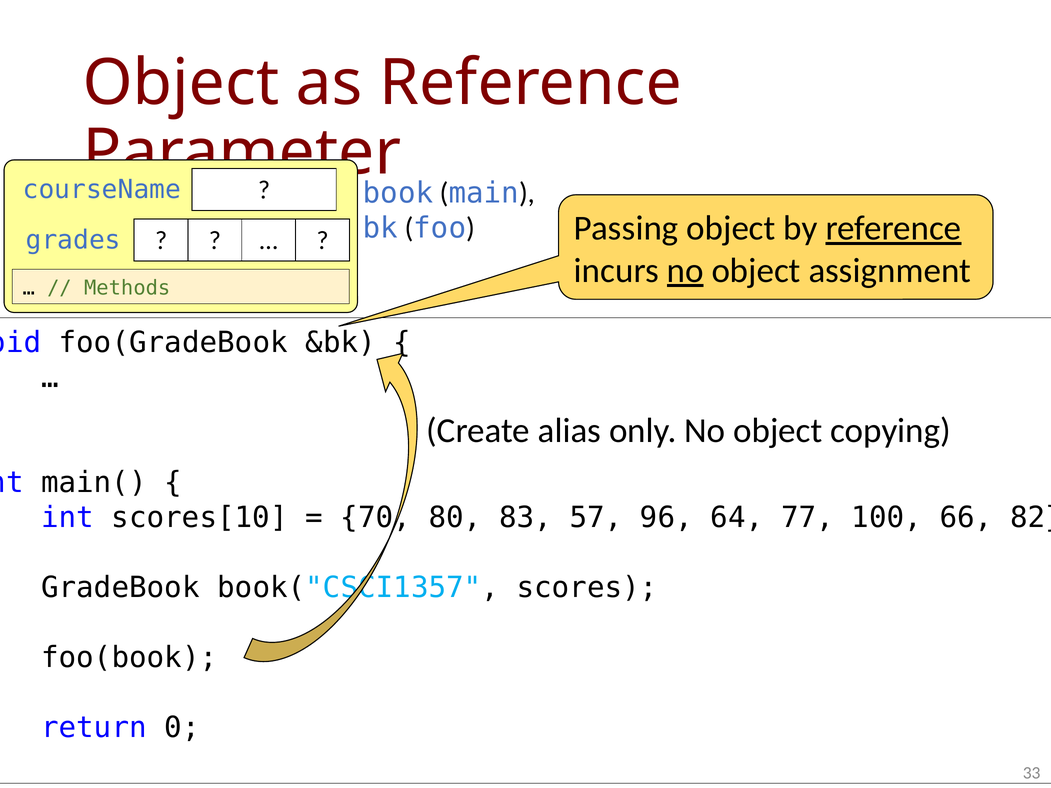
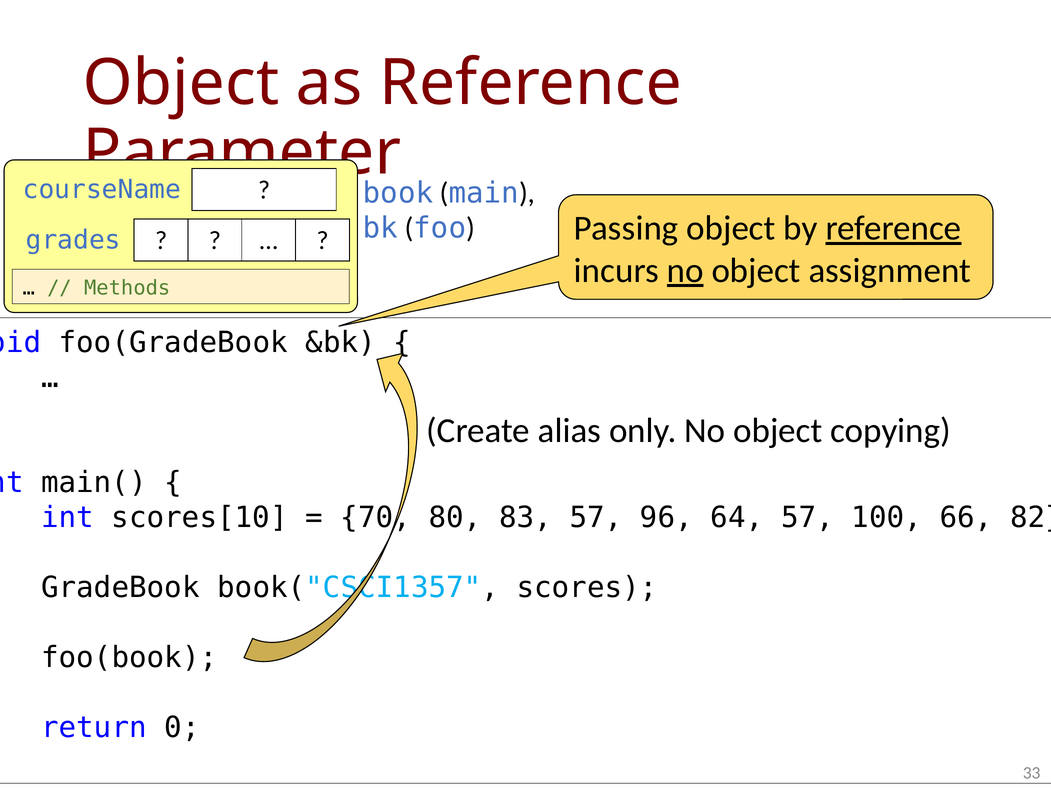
64 77: 77 -> 57 (807, 518)
